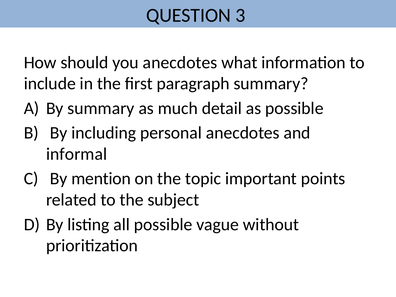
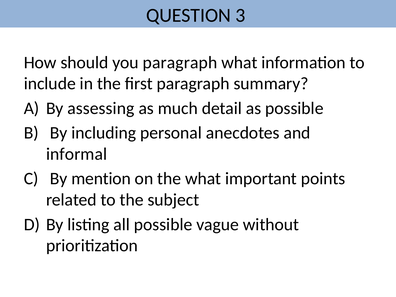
you anecdotes: anecdotes -> paragraph (180, 62)
By summary: summary -> assessing (101, 108)
the topic: topic -> what (203, 179)
